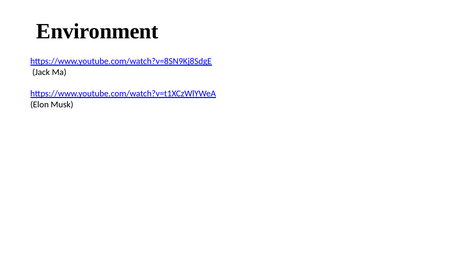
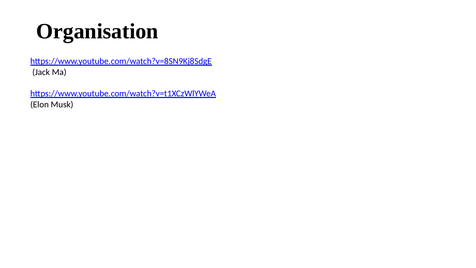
Environment: Environment -> Organisation (97, 31)
